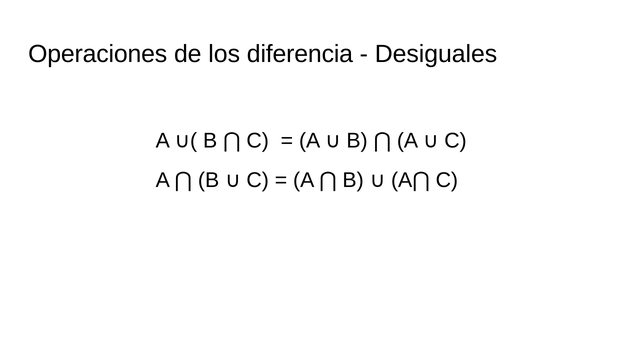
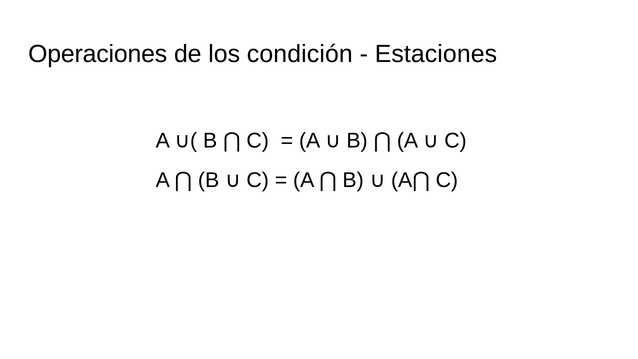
diferencia: diferencia -> condición (300, 54)
Desiguales: Desiguales -> Estaciones (436, 54)
